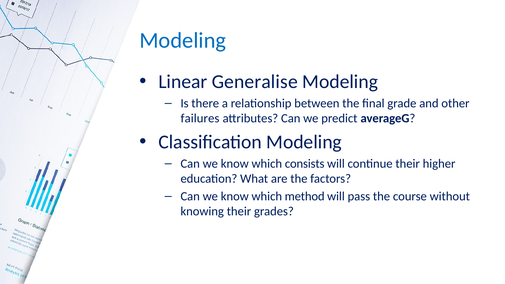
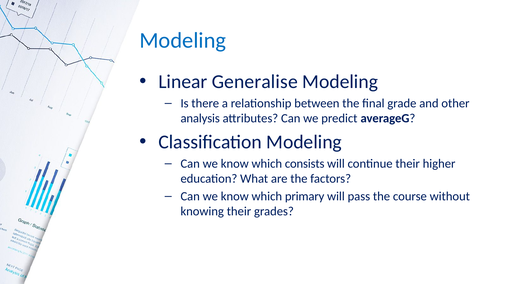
failures: failures -> analysis (200, 118)
method: method -> primary (305, 196)
